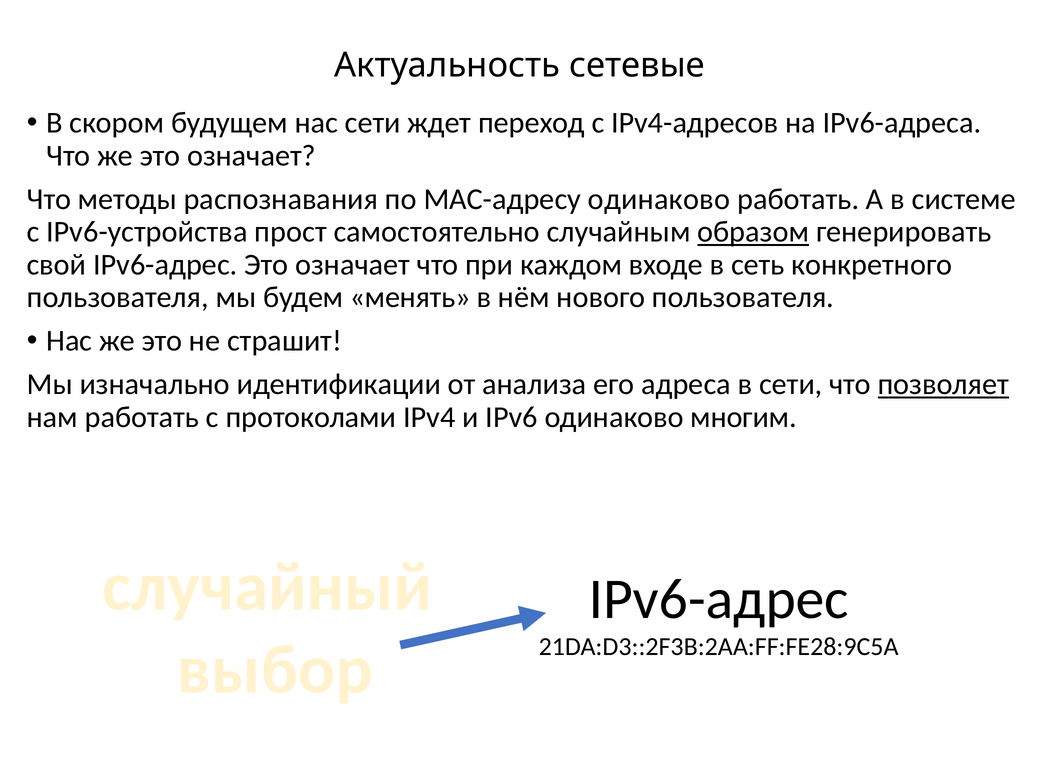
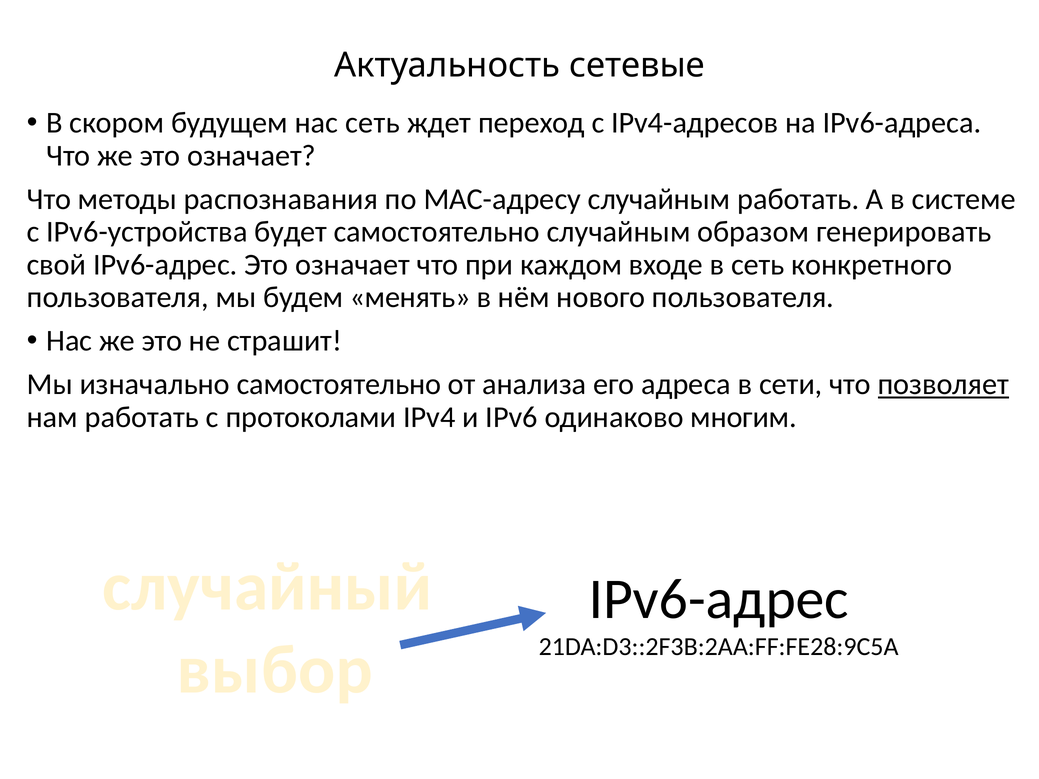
нас сети: сети -> сеть (372, 123)
MAC-адресу одинаково: одинаково -> случайным (659, 199)
прост: прост -> будет (291, 232)
образом underline: present -> none (753, 232)
изначально идентификации: идентификации -> самостоятельно (339, 385)
